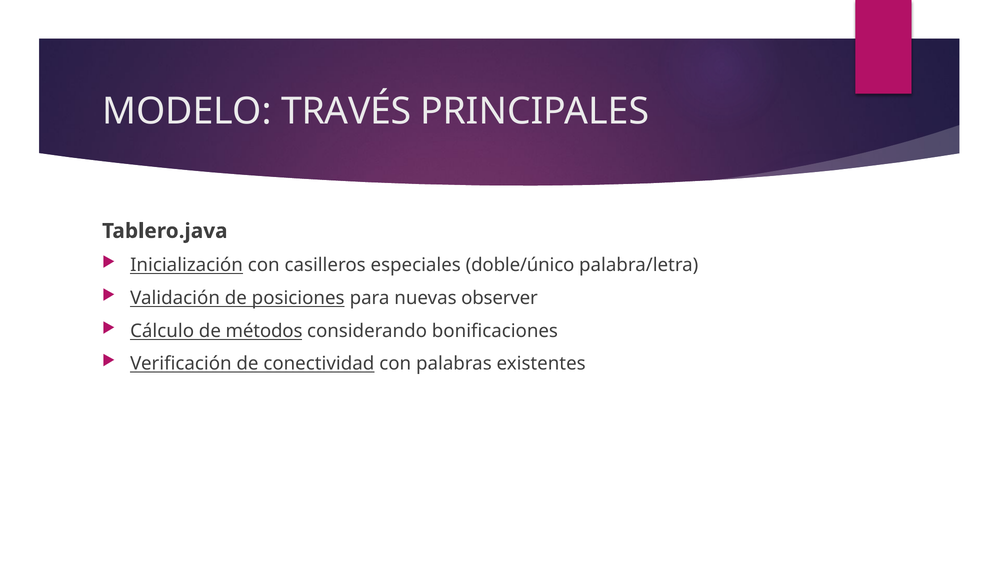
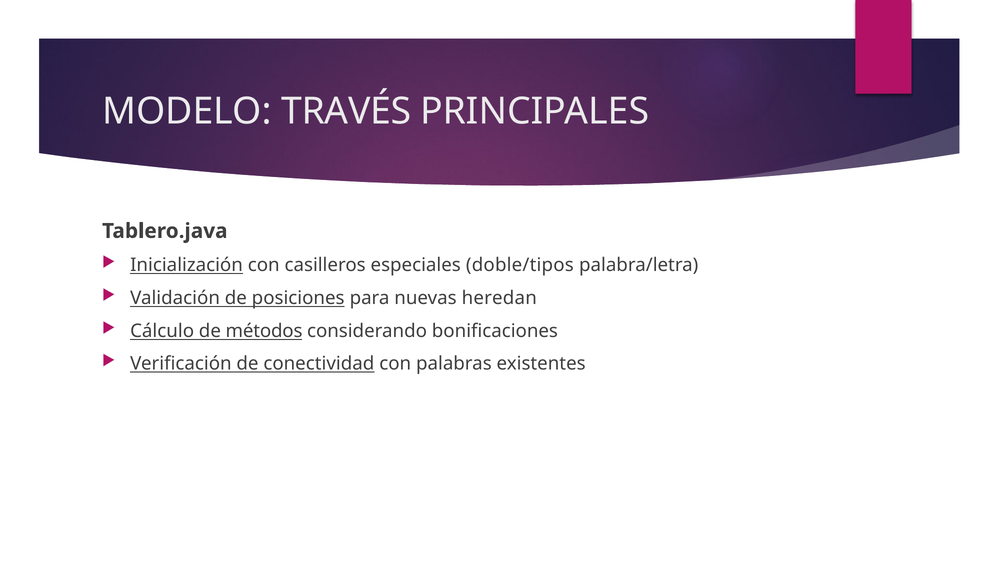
doble/único: doble/único -> doble/tipos (520, 265)
observer: observer -> heredan (499, 298)
